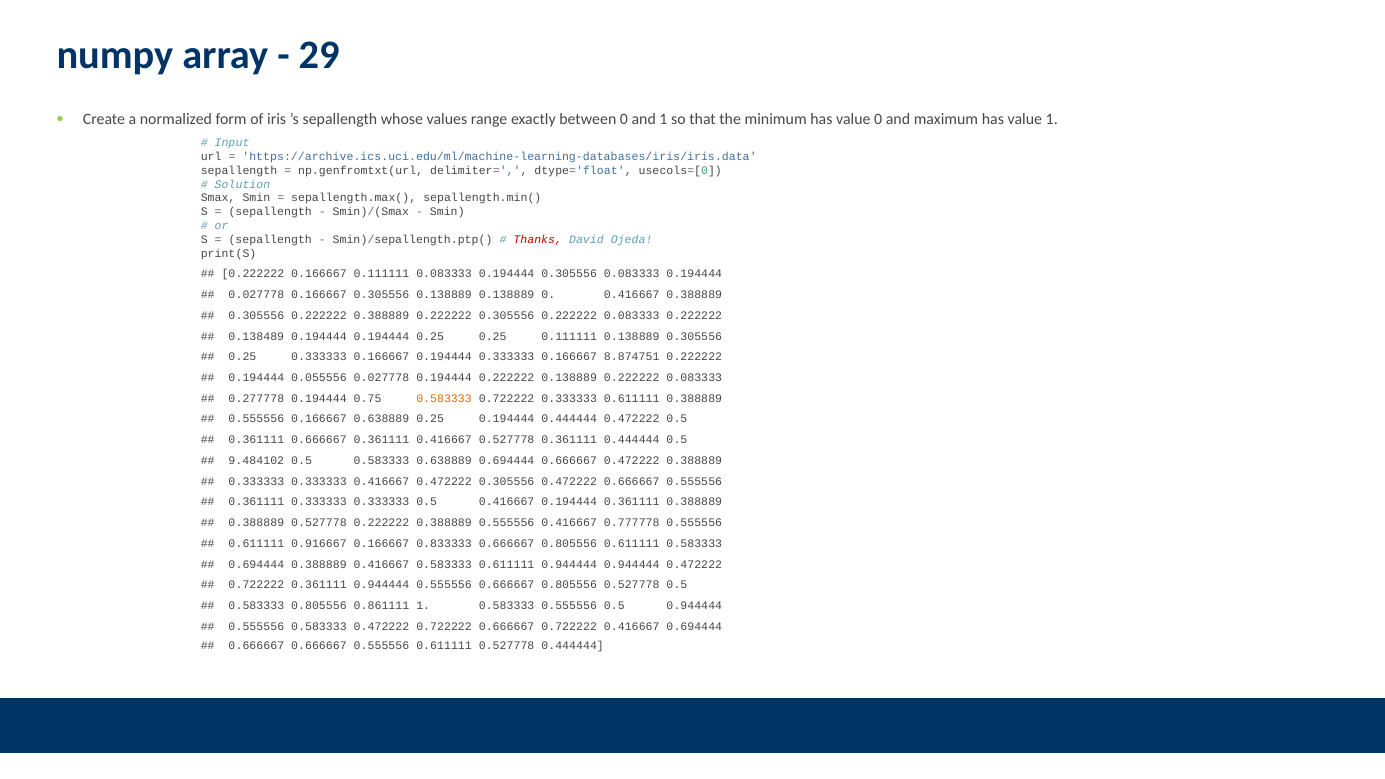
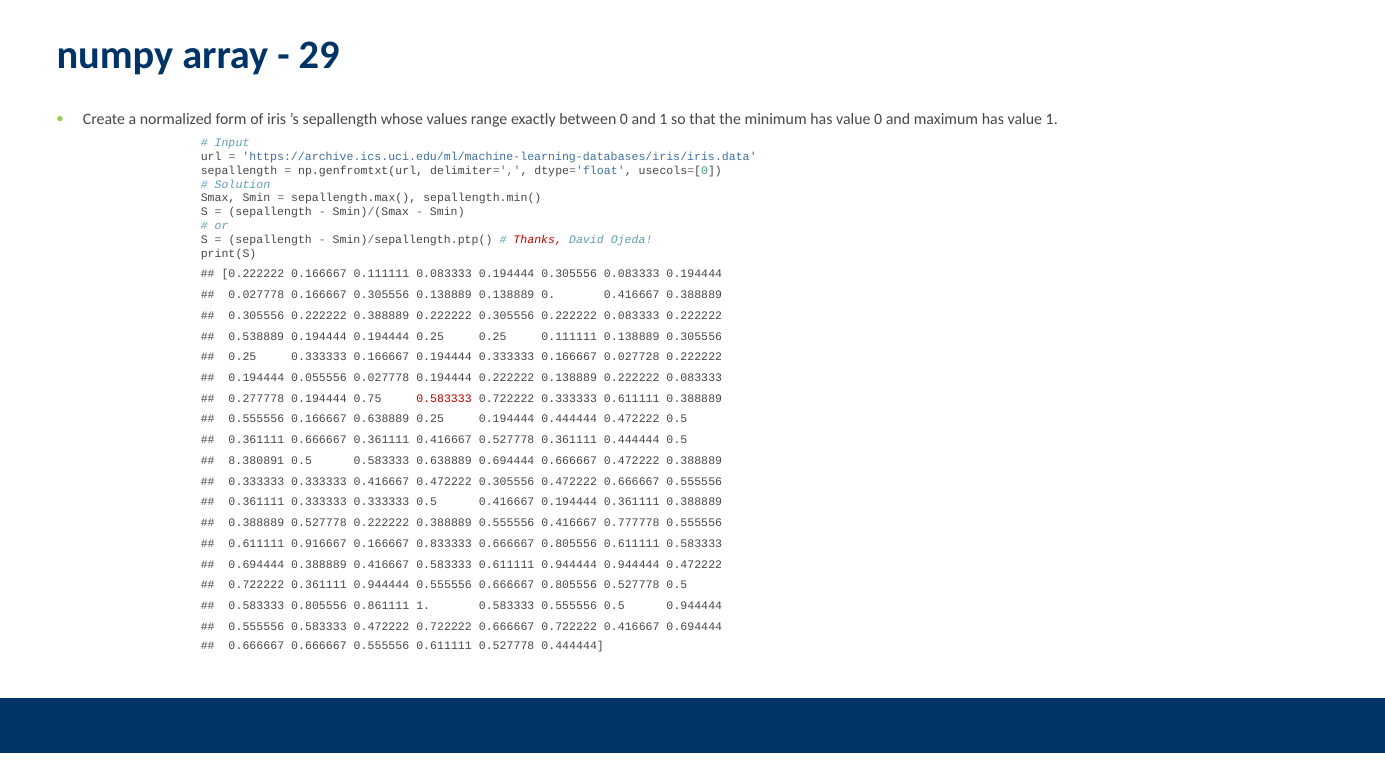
0.138489: 0.138489 -> 0.538889 (256, 336)
8.874751: 8.874751 -> 0.027728 (632, 357)
0.583333 colour: orange -> red (444, 398)
9.484102: 9.484102 -> 8.380891 (256, 461)
